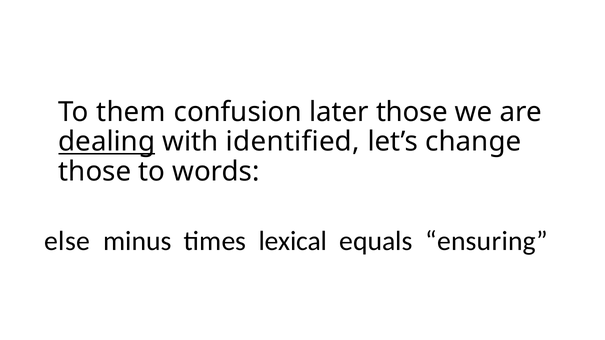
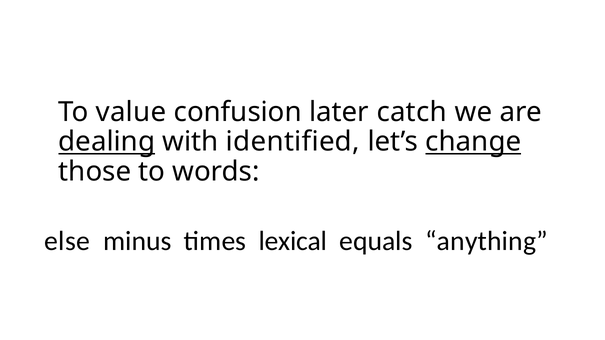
them: them -> value (131, 112)
later those: those -> catch (412, 112)
change underline: none -> present (473, 142)
ensuring: ensuring -> anything (487, 241)
